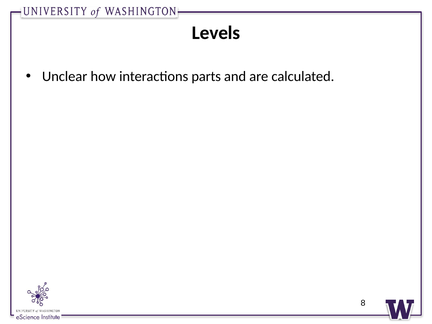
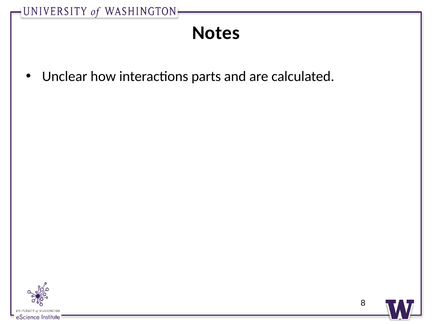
Levels: Levels -> Notes (216, 33)
